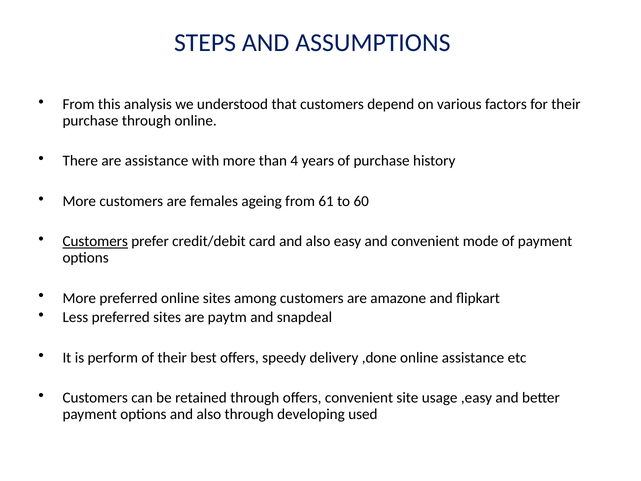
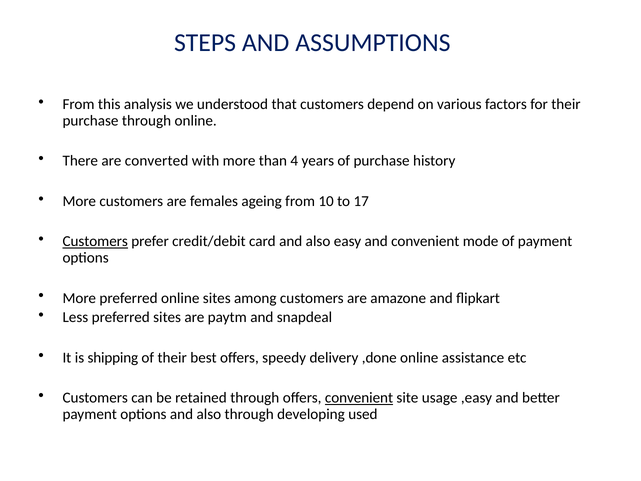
are assistance: assistance -> converted (157, 161)
61: 61 -> 10 (326, 201)
60: 60 -> 17 (361, 201)
perform: perform -> shipping (113, 357)
convenient underline: none -> present (359, 398)
